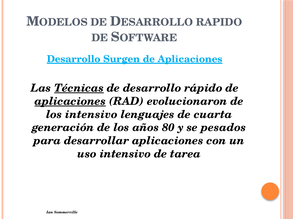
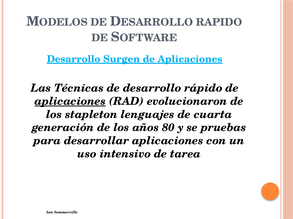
Técnicas underline: present -> none (79, 88)
los intensivo: intensivo -> stapleton (91, 115)
pesados: pesados -> pruebas (224, 128)
